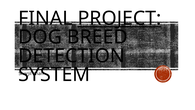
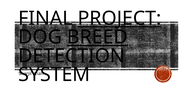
BREED underline: none -> present (97, 37)
